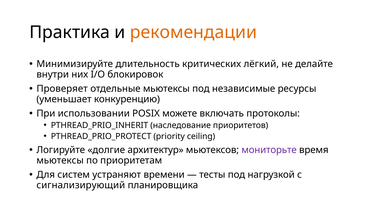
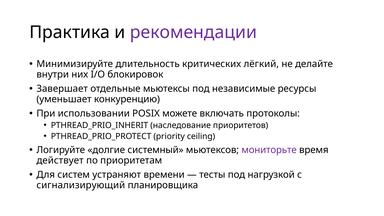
рекомендации colour: orange -> purple (193, 32)
Проверяет: Проверяет -> Завершает (62, 89)
архитектур: архитектур -> системный (156, 150)
мьютексы: мьютексы -> действует (60, 160)
